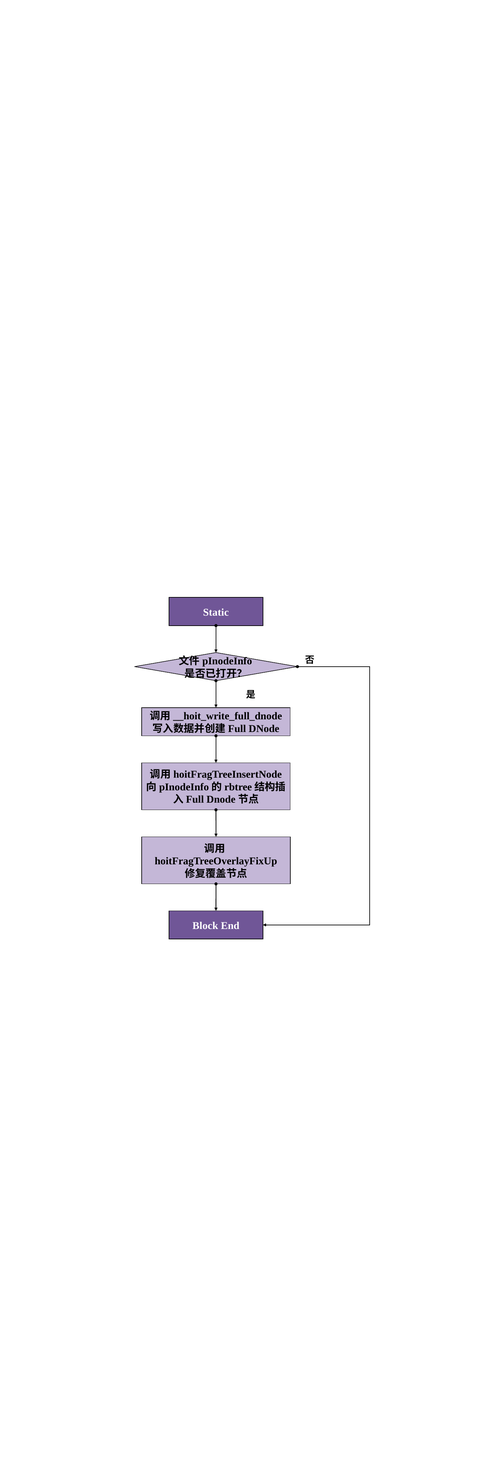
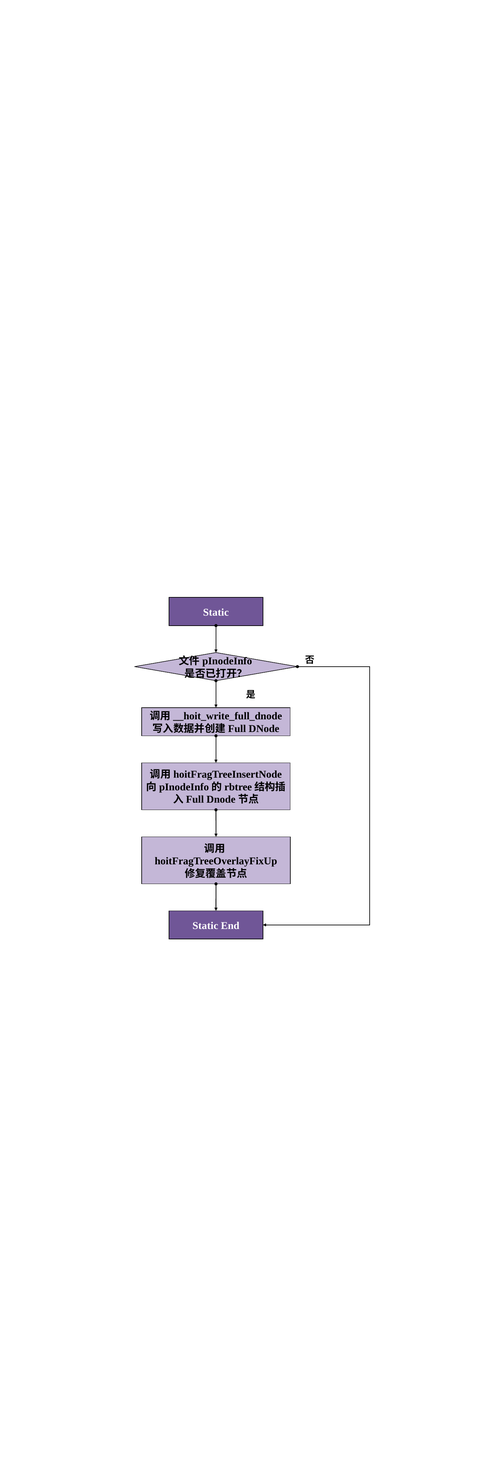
Block: Block -> Static (205, 926)
